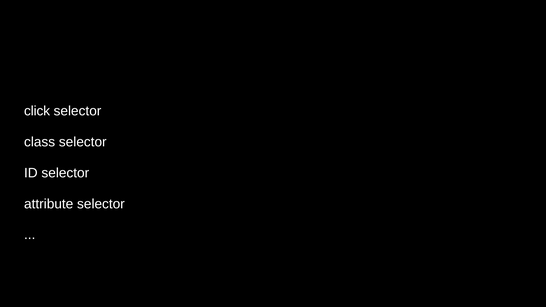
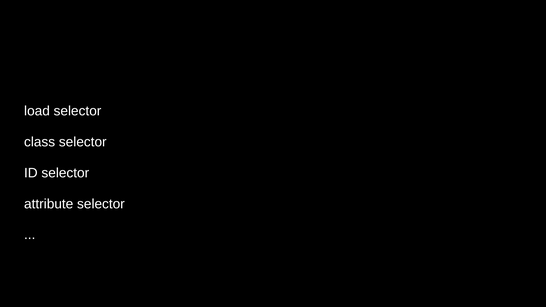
click: click -> load (37, 111)
